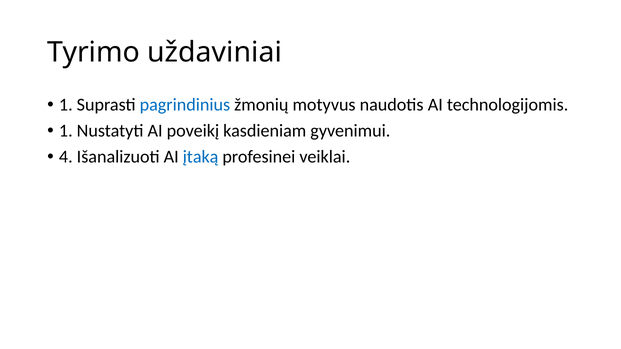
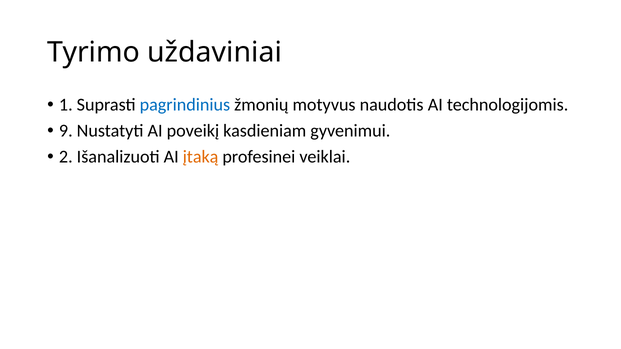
1: 1 -> 9 (66, 131)
4: 4 -> 2 (66, 157)
įtaką colour: blue -> orange (201, 157)
